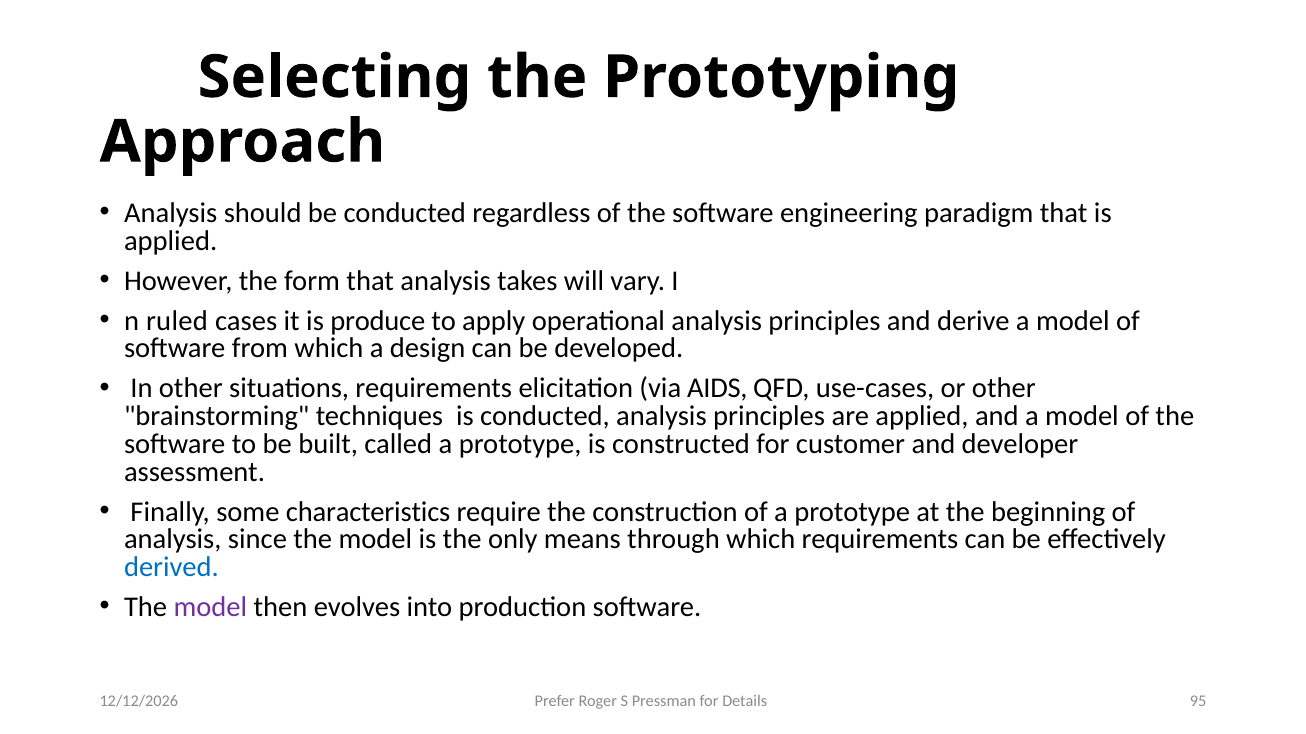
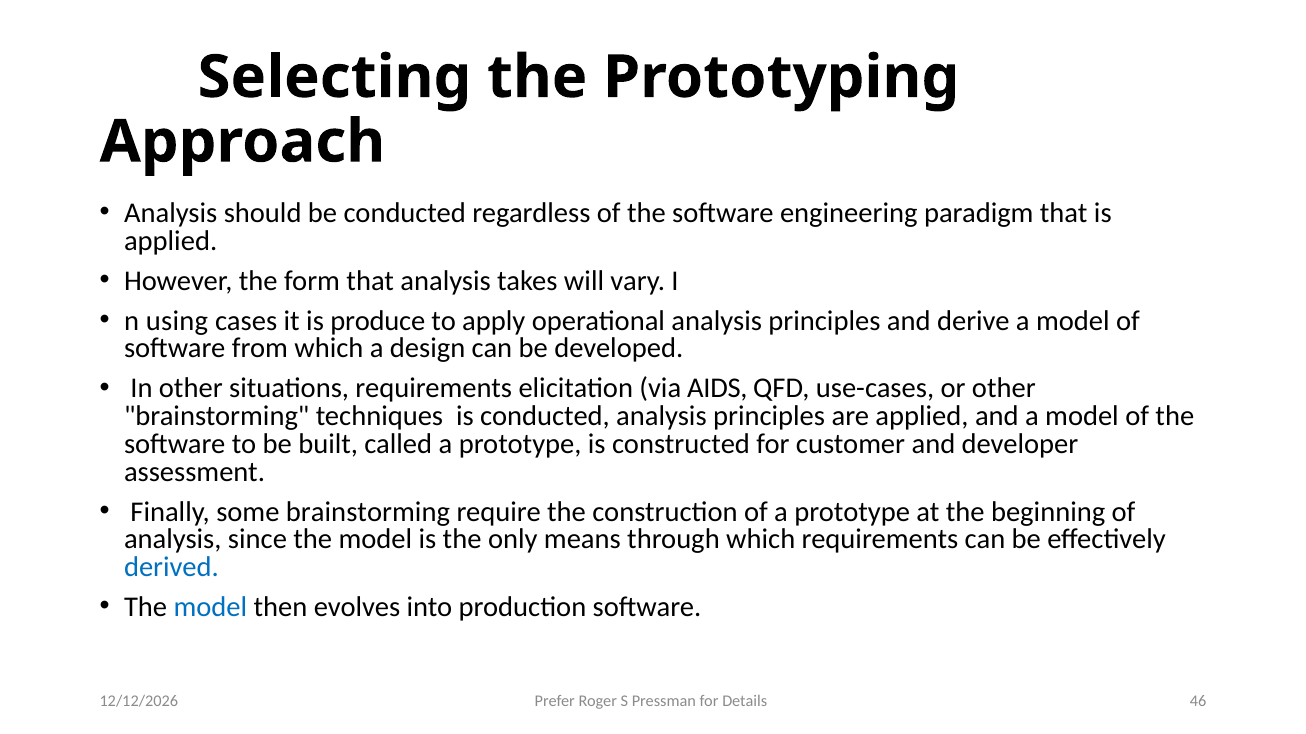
ruled: ruled -> using (177, 321)
some characteristics: characteristics -> brainstorming (368, 512)
model colour: purple -> blue (210, 608)
95: 95 -> 46 (1198, 701)
